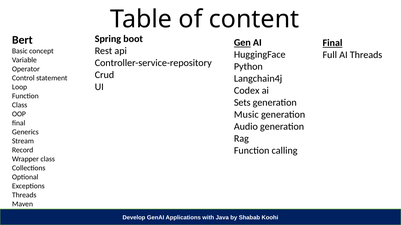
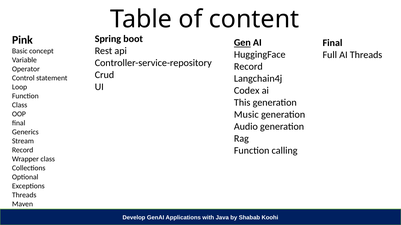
Bert: Bert -> Pink (22, 40)
Final underline: present -> none (332, 43)
Python: Python -> Record (248, 67)
Sets: Sets -> This (242, 103)
